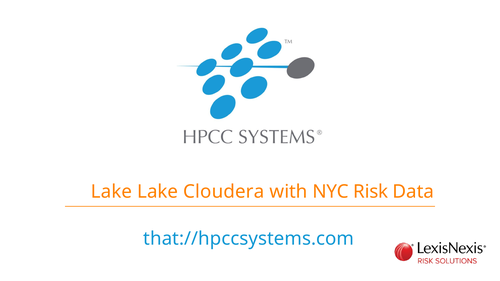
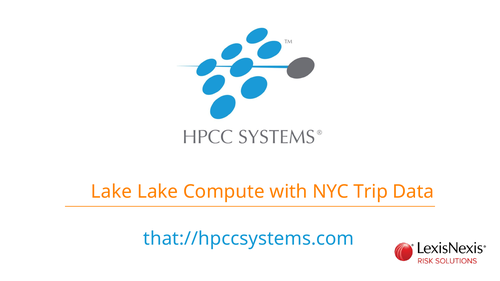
Cloudera: Cloudera -> Compute (224, 192)
Risk: Risk -> Trip (371, 192)
